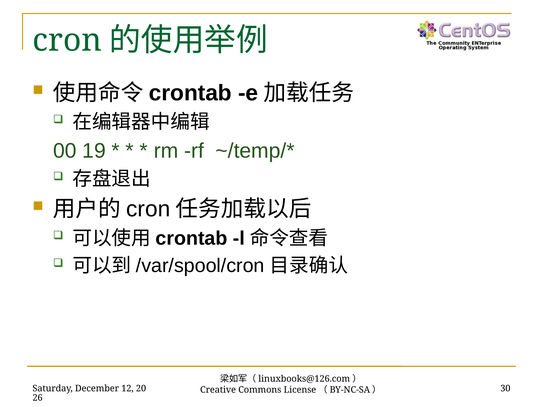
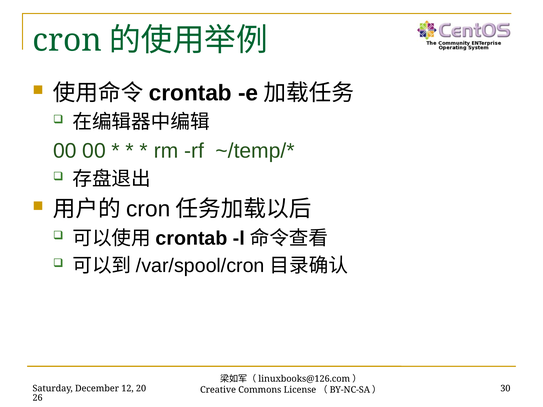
00 19: 19 -> 00 (94, 151)
